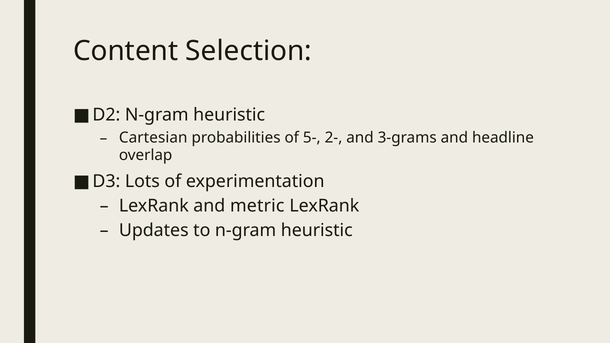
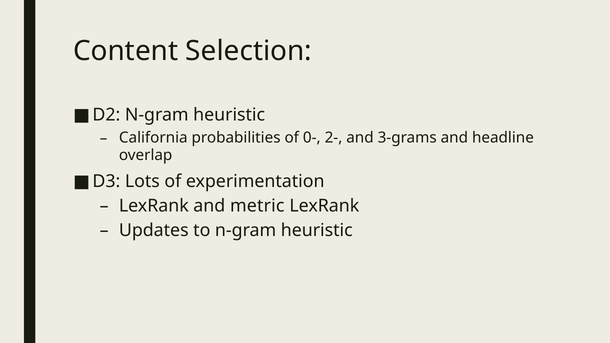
Cartesian: Cartesian -> California (153, 138)
5-: 5- -> 0- (312, 138)
